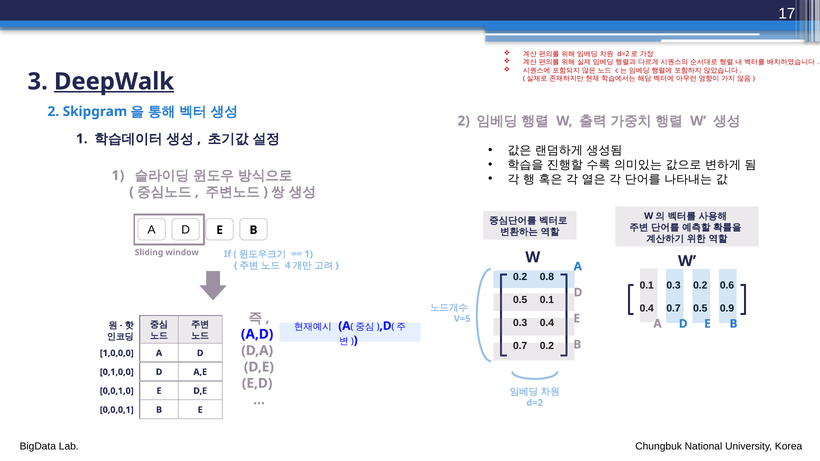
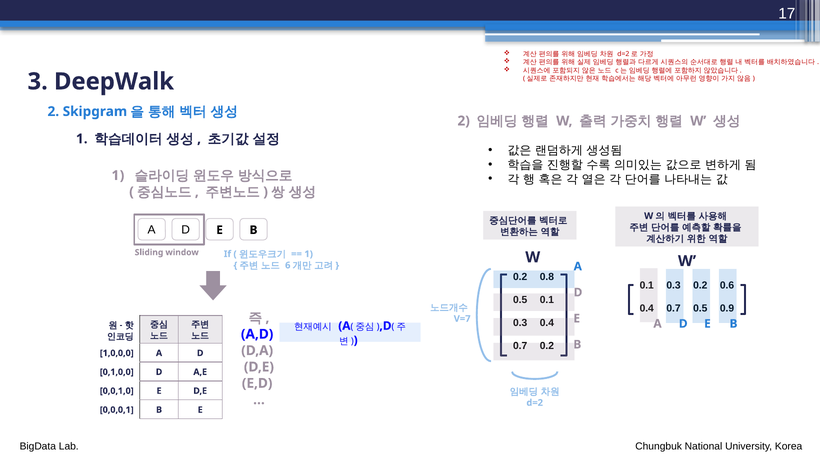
DeepWalk underline: present -> none (114, 82)
4: 4 -> 6 (288, 265)
V=5: V=5 -> V=7 (462, 319)
